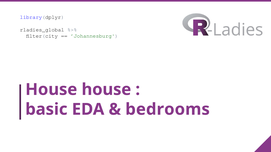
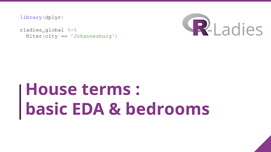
House house: house -> terms (106, 90)
